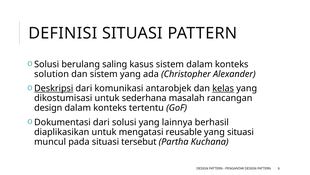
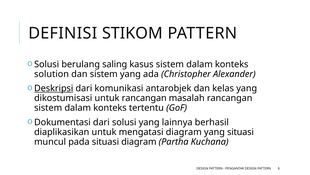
DEFINISI SITUASI: SITUASI -> STIKOM (132, 33)
kelas underline: present -> none (223, 88)
untuk sederhana: sederhana -> rancangan (144, 98)
design: design -> sistem (48, 108)
mengatasi reusable: reusable -> diagram (184, 132)
situasi tersebut: tersebut -> diagram (139, 141)
